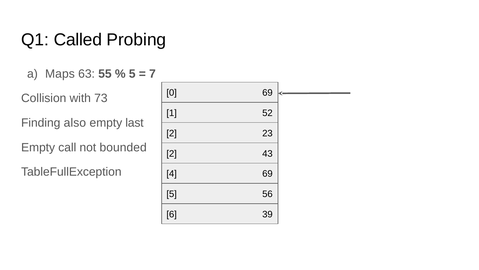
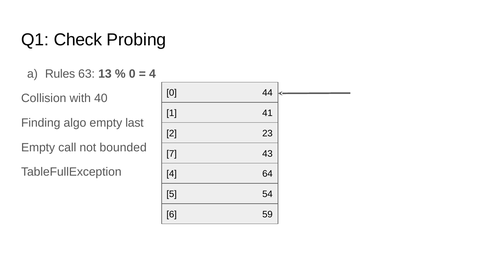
Called: Called -> Check (78, 40)
Maps: Maps -> Rules (60, 74)
55: 55 -> 13 (105, 74)
5: 5 -> 0 (132, 74)
7: 7 -> 4 (152, 74)
0 69: 69 -> 44 (267, 93)
73: 73 -> 40 (101, 98)
52: 52 -> 41 (267, 113)
also: also -> algo (75, 123)
2: 2 -> 7 (172, 153)
4 69: 69 -> 64 (267, 173)
56: 56 -> 54 (267, 194)
39: 39 -> 59 (267, 214)
